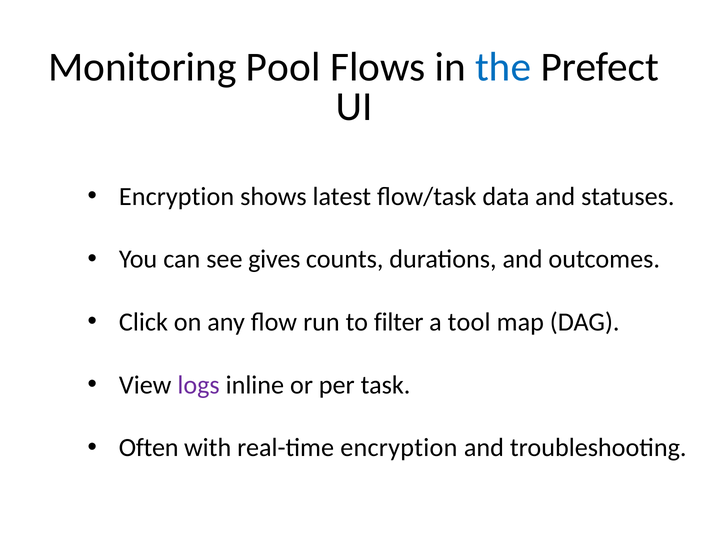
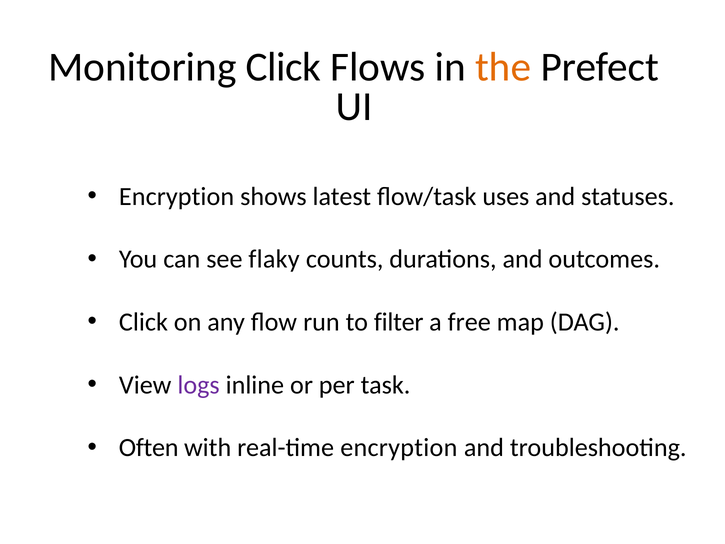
Monitoring Pool: Pool -> Click (283, 67)
the colour: blue -> orange (503, 67)
data: data -> uses (506, 196)
gives: gives -> flaky (274, 259)
tool: tool -> free (469, 322)
